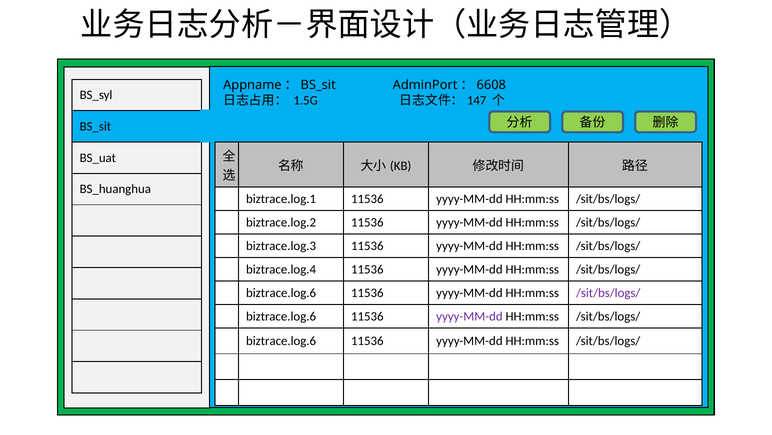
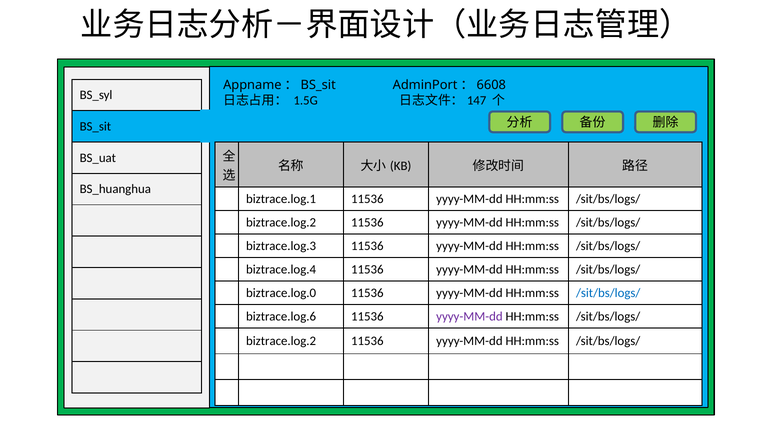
biztrace.log.6: biztrace.log.6 -> biztrace.log.0 (281, 292)
/sit/bs/logs/ colour: purple -> blue (608, 292)
biztrace.log.6: biztrace.log.6 -> biztrace.log.2 (281, 340)
